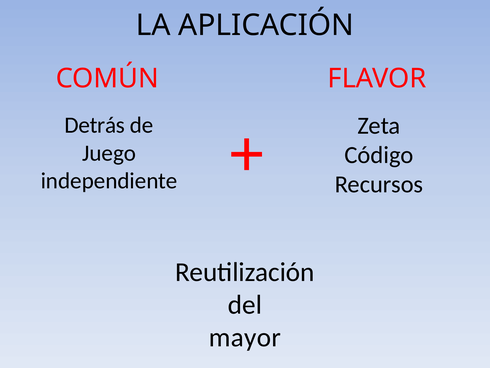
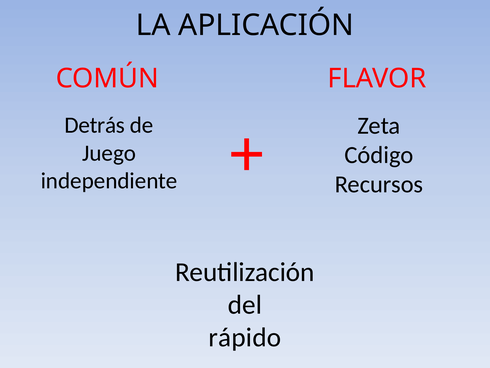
mayor: mayor -> rápido (245, 337)
